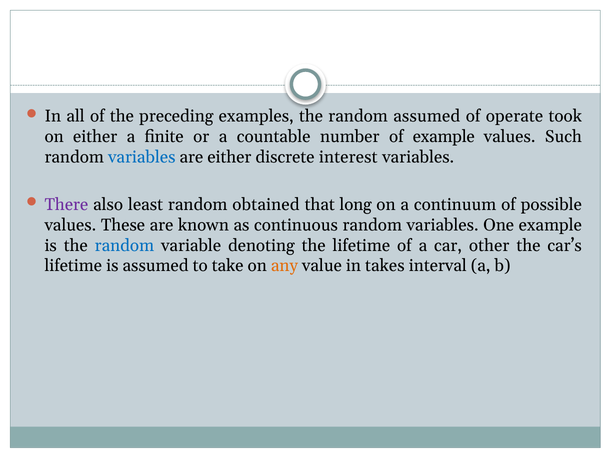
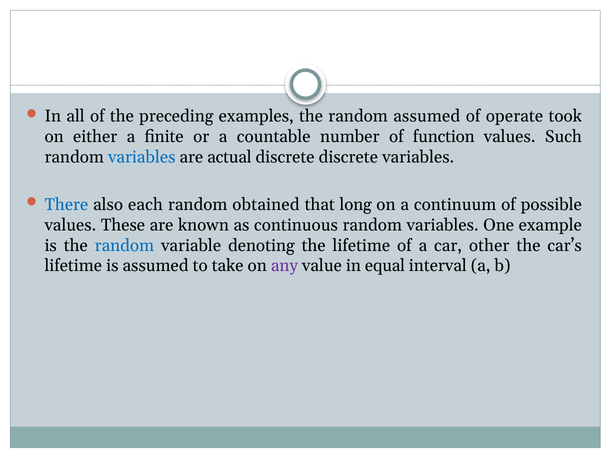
of example: example -> function (444, 137)
are either: either -> actual (229, 157)
discrete interest: interest -> discrete (348, 157)
There colour: purple -> blue (66, 205)
least: least -> each (146, 205)
any colour: orange -> purple (284, 266)
takes: takes -> equal (385, 266)
